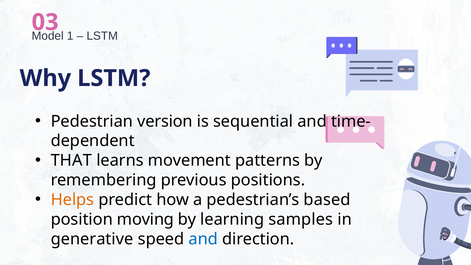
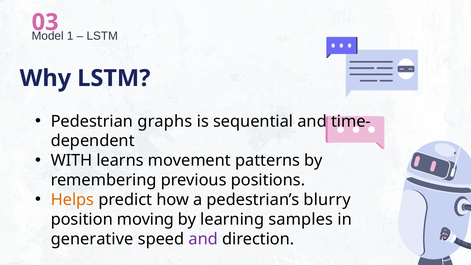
version: version -> graphs (165, 121)
THAT: THAT -> WITH (71, 160)
based: based -> blurry (327, 200)
and colour: blue -> purple (203, 239)
